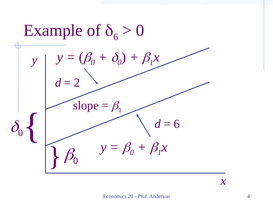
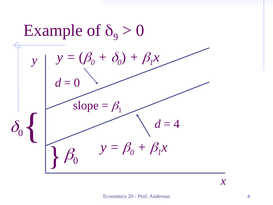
d 6: 6 -> 9 (116, 37)
2: 2 -> 0 (77, 83)
6: 6 -> 4 (177, 124)
